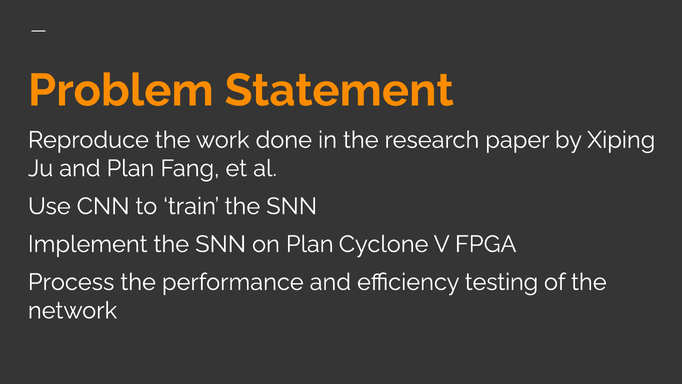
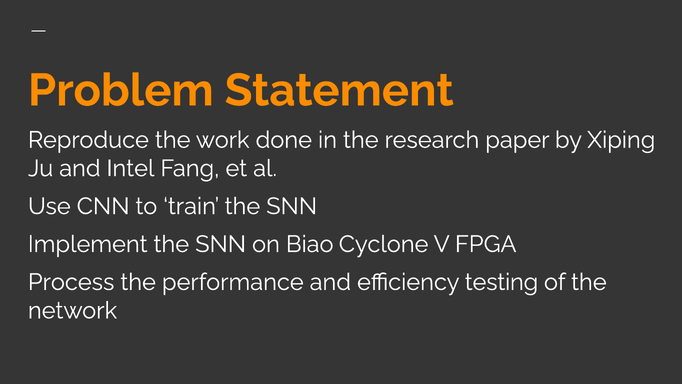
and Plan: Plan -> Intel (130, 168)
on Plan: Plan -> Biao (310, 244)
